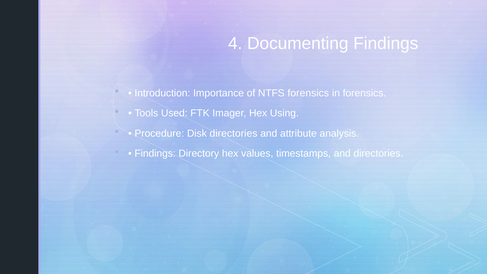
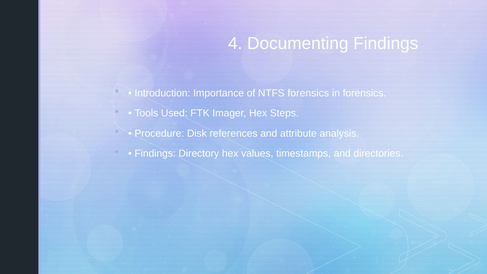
Using: Using -> Steps (284, 113)
Disk directories: directories -> references (234, 133)
